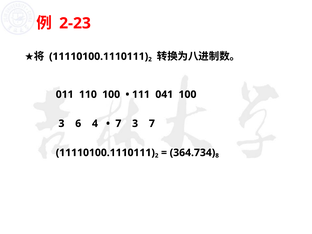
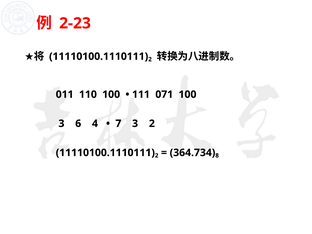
041: 041 -> 071 (164, 94)
3 7: 7 -> 2 (152, 124)
